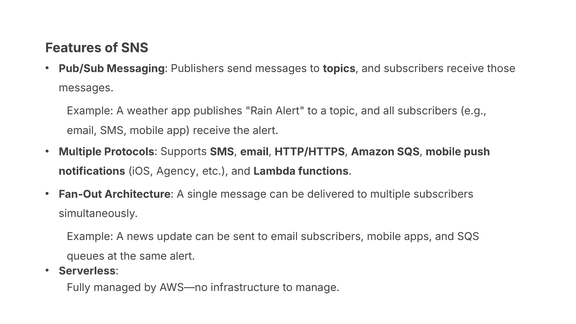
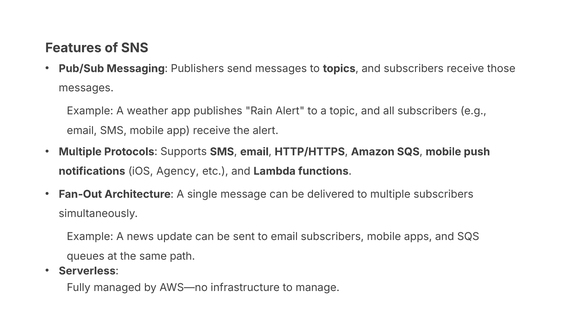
same alert: alert -> path (182, 256)
